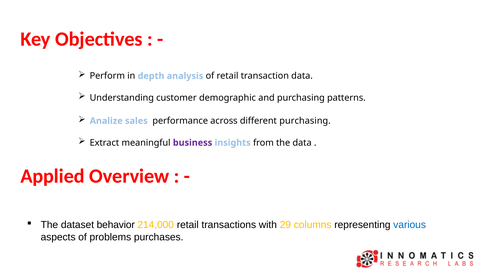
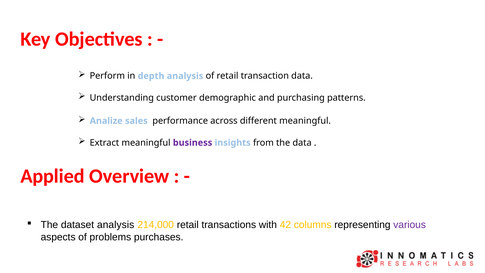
different purchasing: purchasing -> meaningful (305, 121)
dataset behavior: behavior -> analysis (116, 225)
29: 29 -> 42 (285, 225)
various colour: blue -> purple (410, 225)
